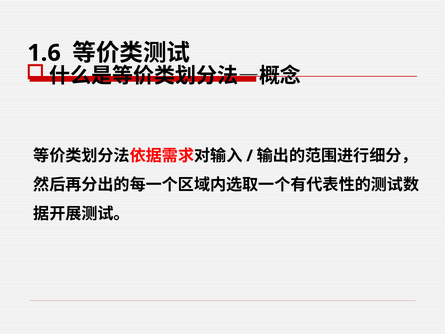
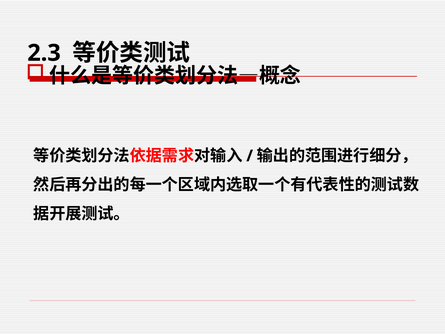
1.6: 1.6 -> 2.3 (44, 53)
